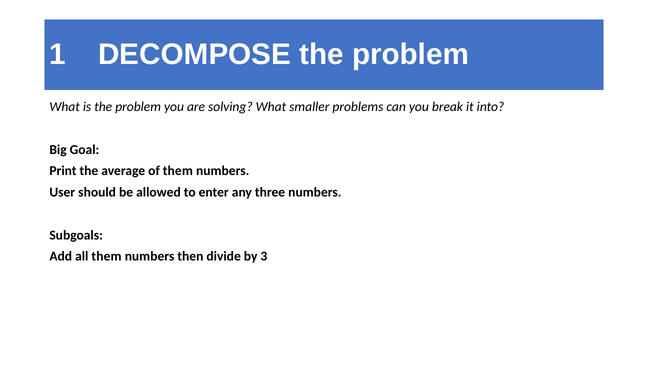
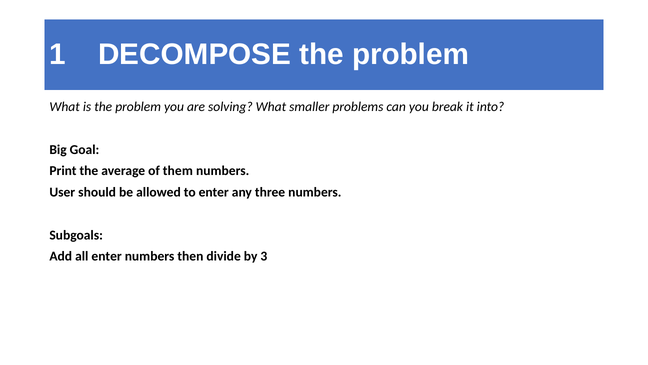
all them: them -> enter (107, 256)
